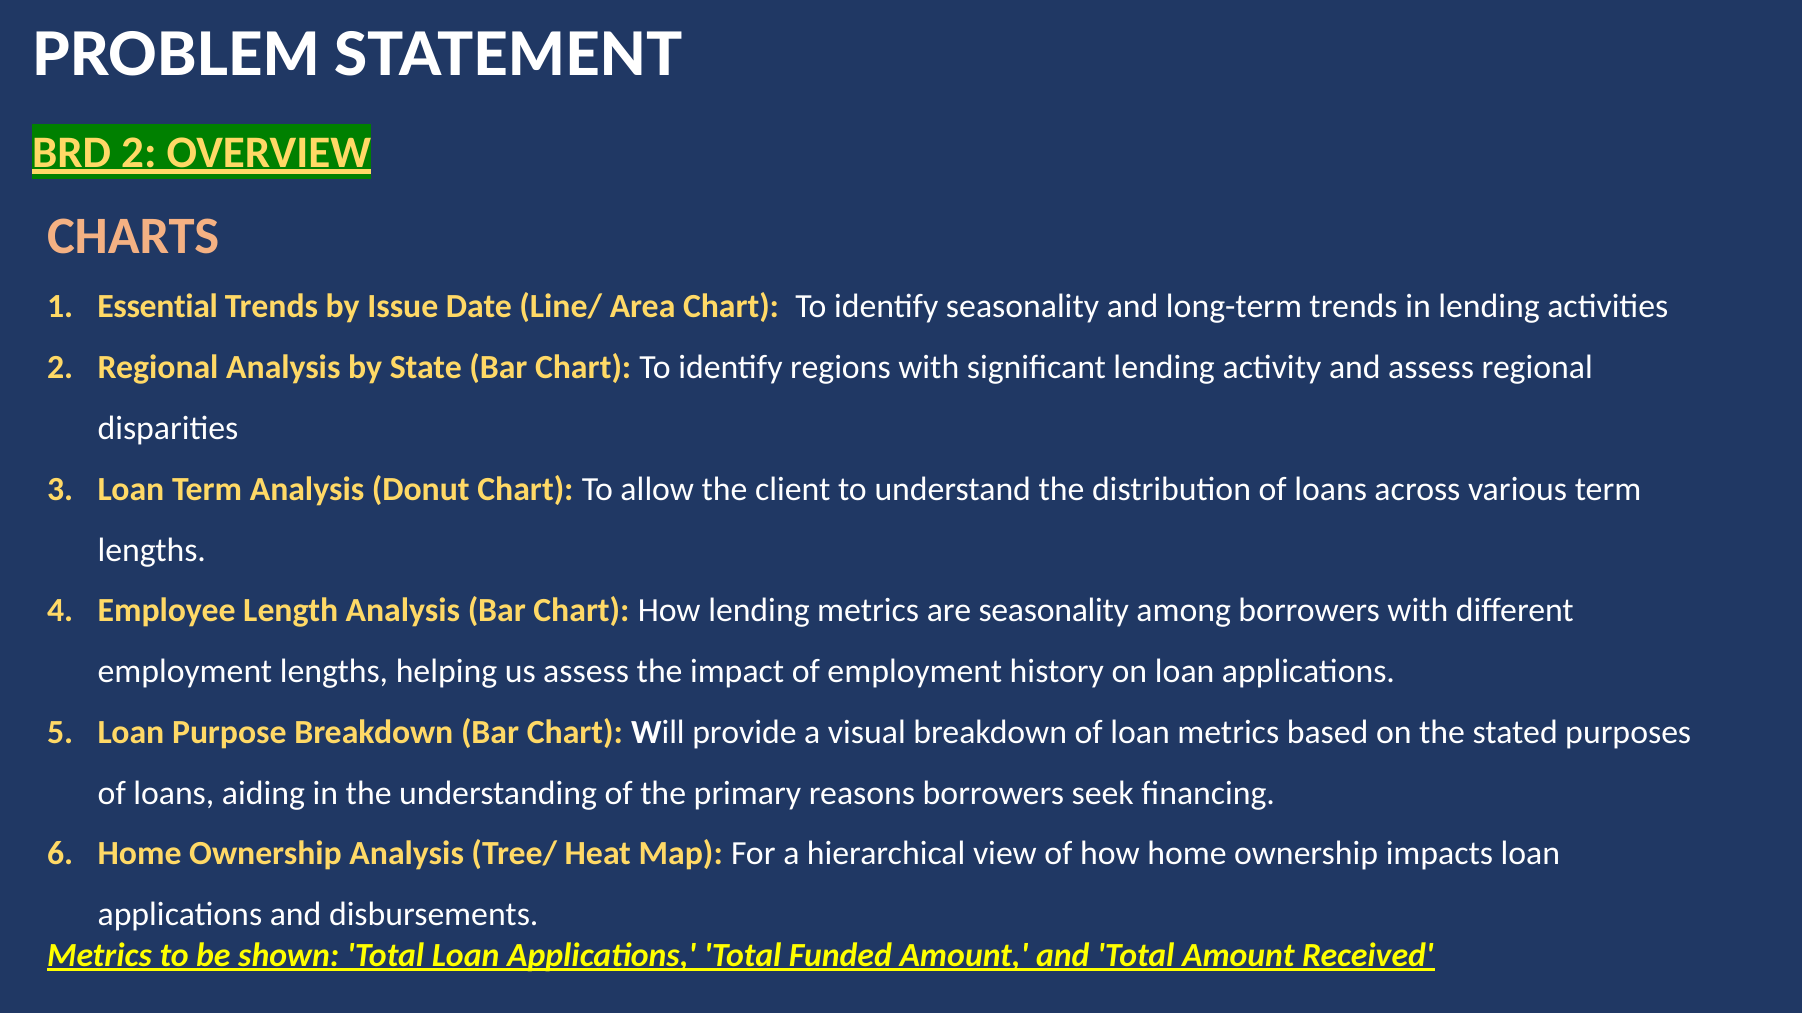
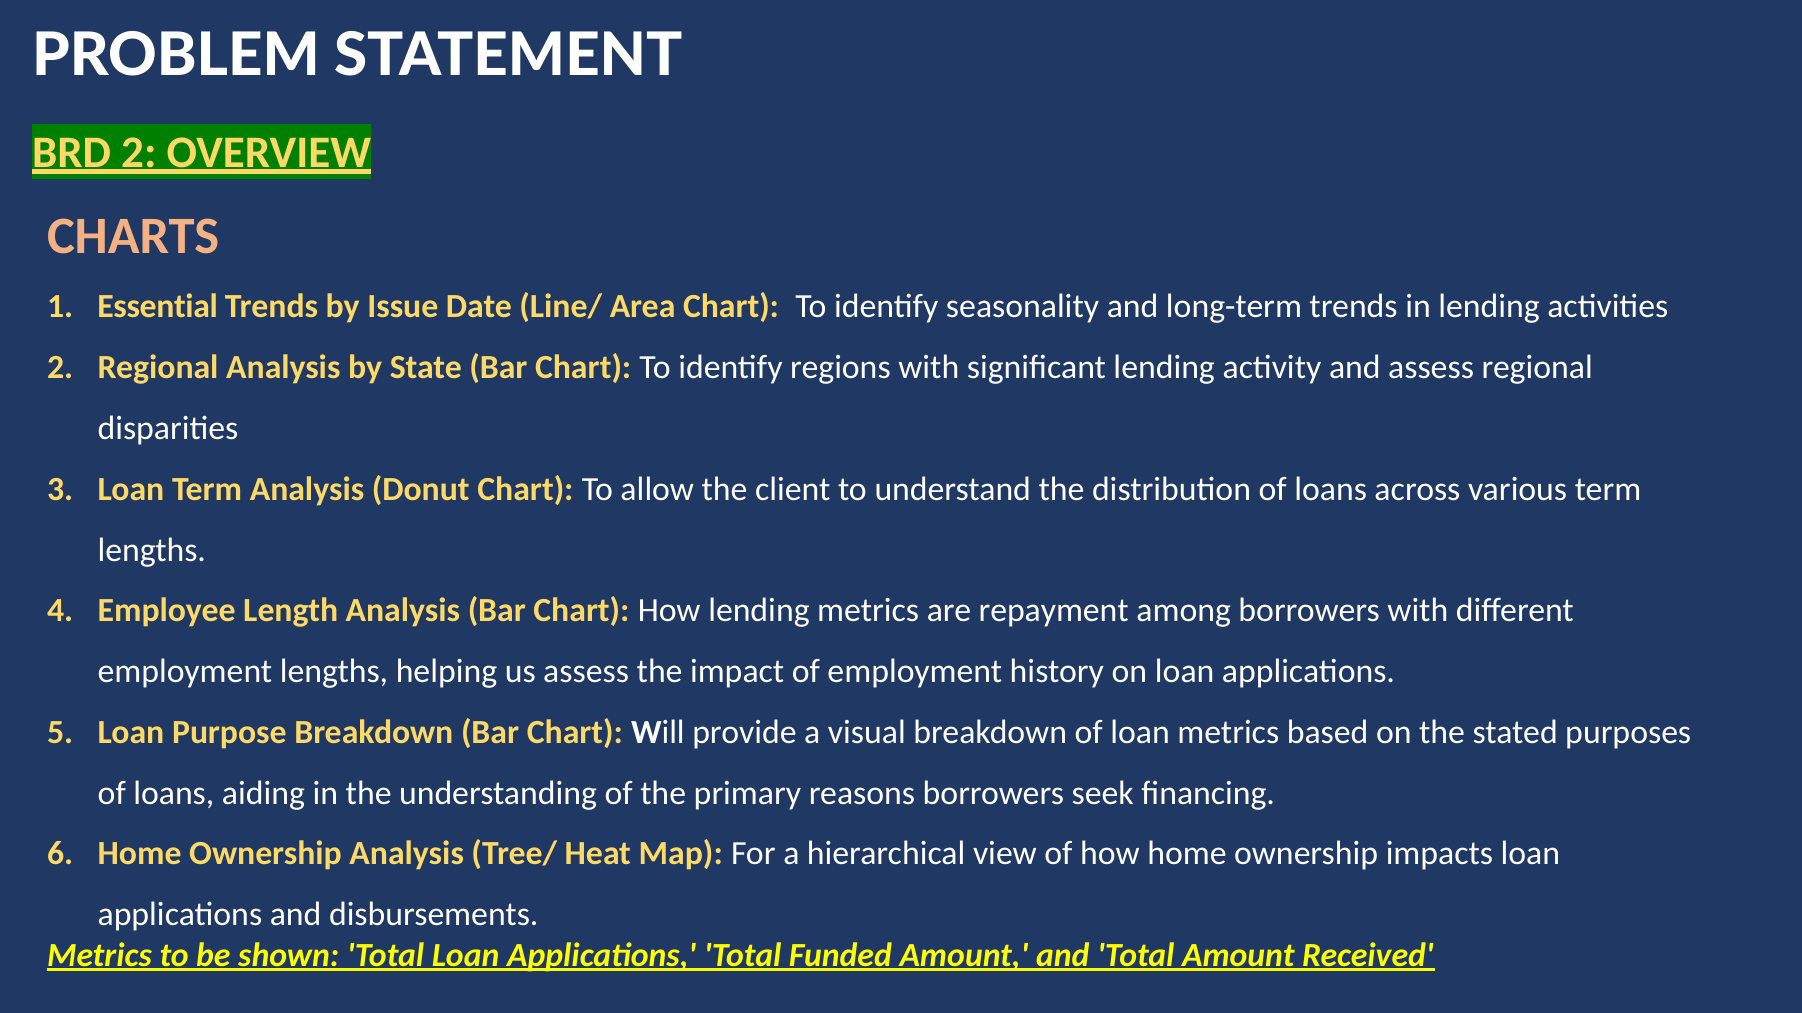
are seasonality: seasonality -> repayment (1054, 611)
